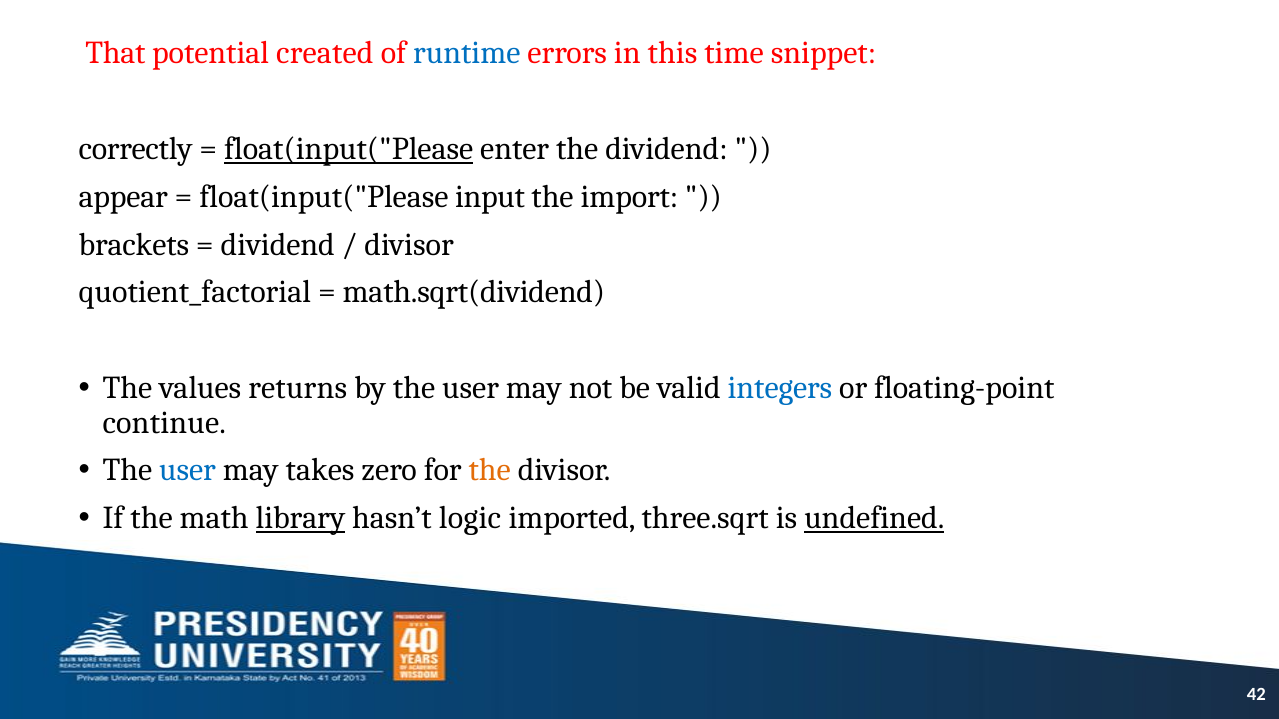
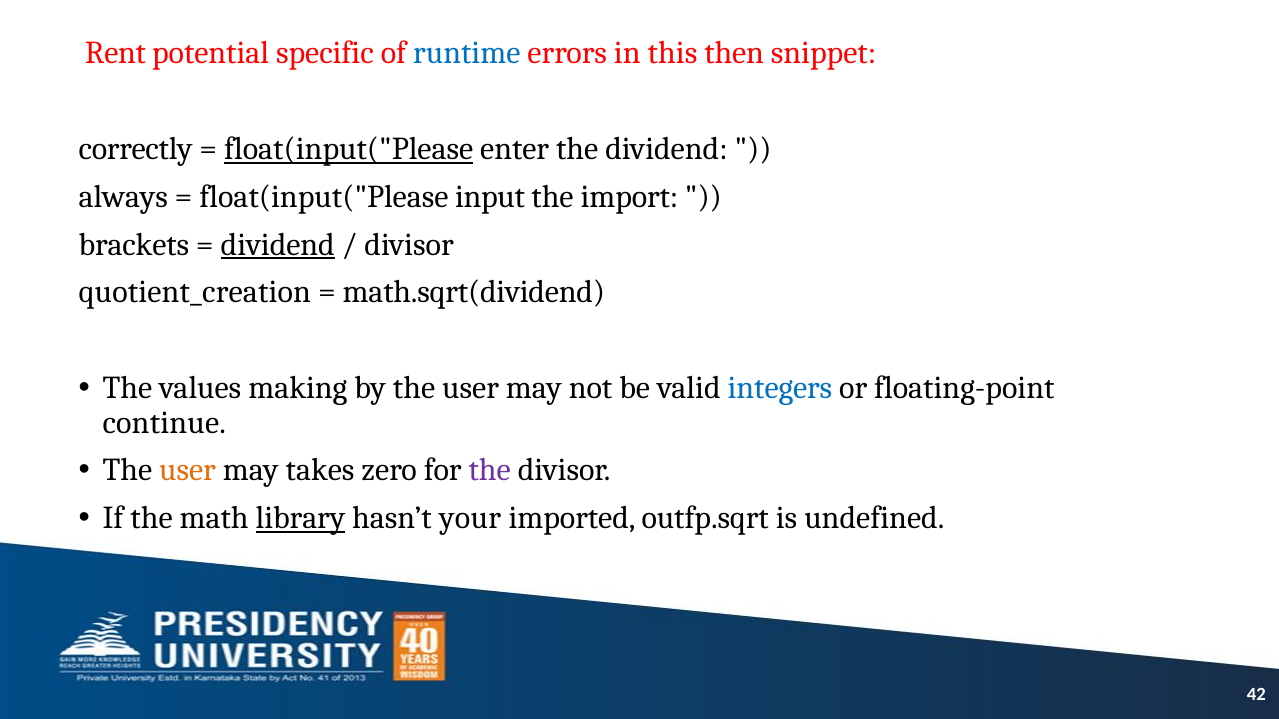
That: That -> Rent (115, 53)
created: created -> specific (325, 53)
time: time -> then (734, 53)
appear: appear -> always (123, 197)
dividend underline: none -> present (278, 245)
quotient_factorial: quotient_factorial -> quotient_creation (195, 293)
returns: returns -> making (298, 388)
user colour: blue -> orange (187, 471)
the colour: orange -> purple (490, 471)
logic: logic -> your (470, 519)
three.sqrt: three.sqrt -> outfp.sqrt (705, 519)
undefined underline: present -> none (874, 519)
